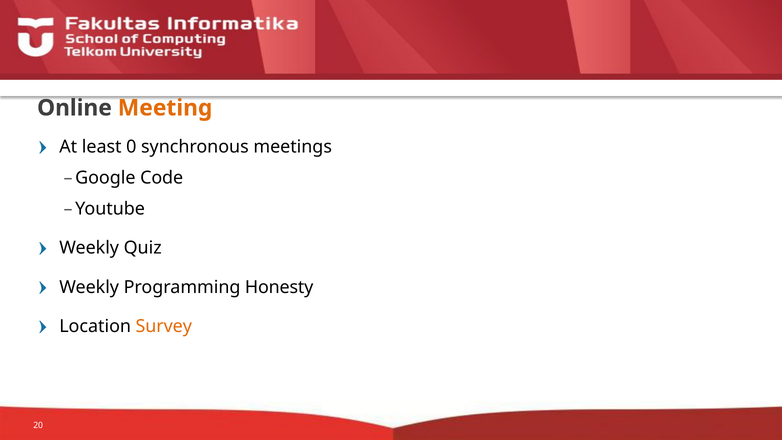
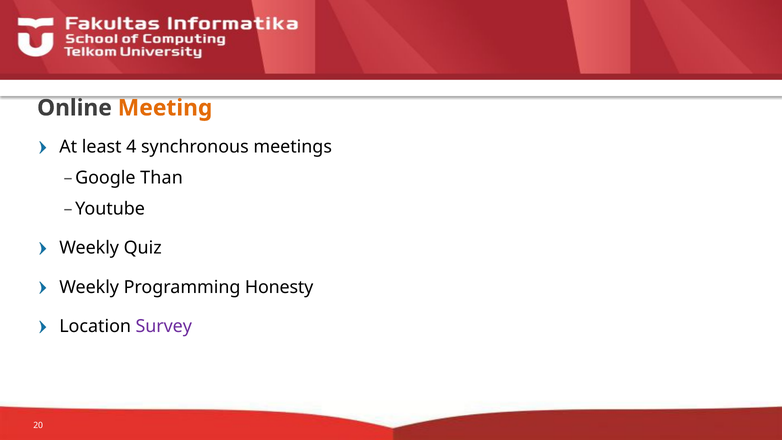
0: 0 -> 4 (131, 147)
Code: Code -> Than (162, 178)
Survey colour: orange -> purple (164, 326)
